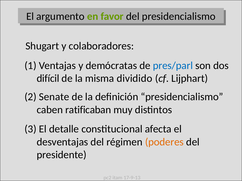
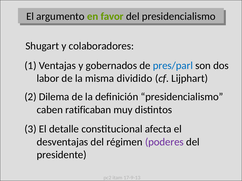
demócratas: demócratas -> gobernados (111, 66)
difícil: difícil -> labor (48, 79)
Senate: Senate -> Dilema (54, 97)
poderes colour: orange -> purple (164, 142)
